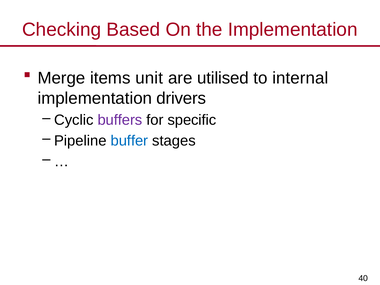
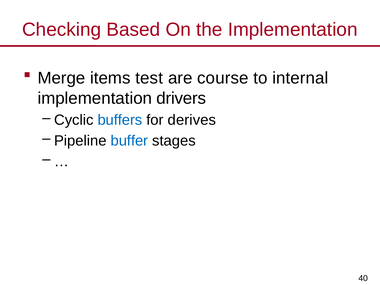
unit: unit -> test (149, 78)
utilised: utilised -> course (223, 78)
buffers colour: purple -> blue (120, 120)
specific: specific -> derives (192, 120)
